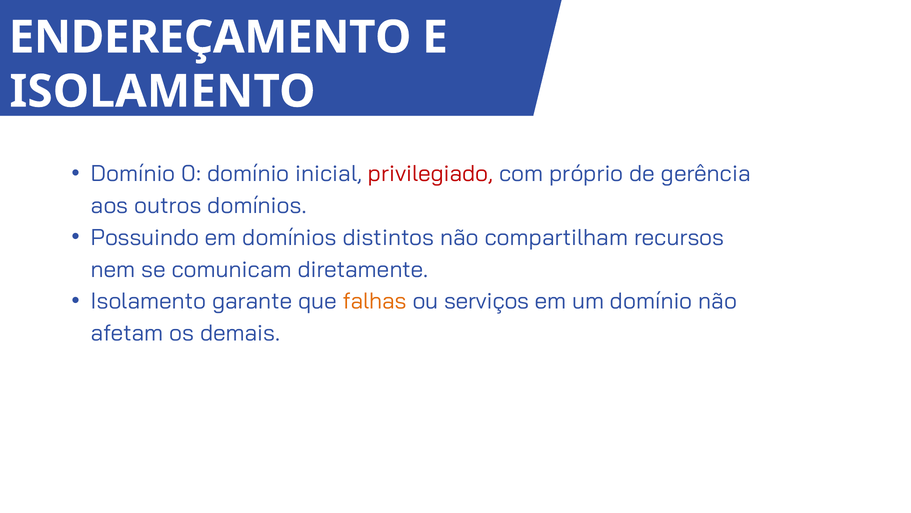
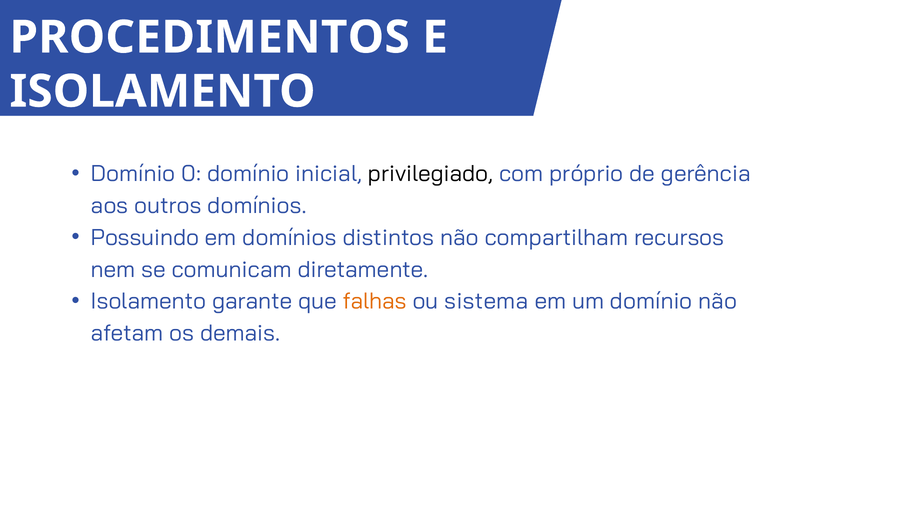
ENDEREÇAMENTO: ENDEREÇAMENTO -> PROCEDIMENTOS (210, 37)
privilegiado colour: red -> black (431, 174)
serviços: serviços -> sistema (486, 301)
